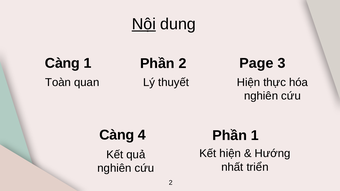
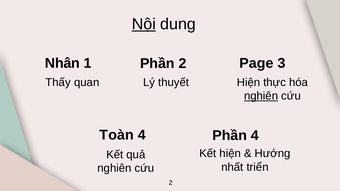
Càng: Càng -> Nhân (62, 63)
Toàn: Toàn -> Thấy (58, 83)
nghiên underline: none -> present (261, 96)
Càng: Càng -> Toàn (117, 135)
Phần 1: 1 -> 4 (255, 136)
